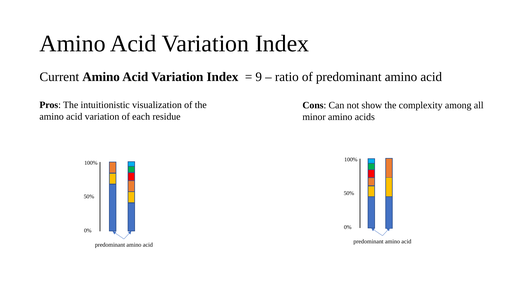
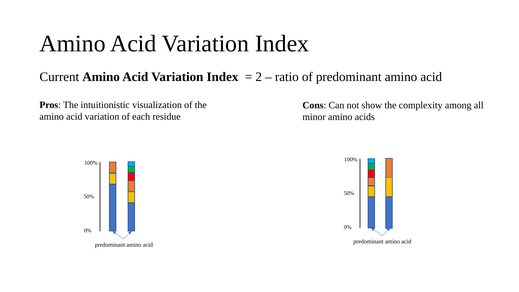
9: 9 -> 2 (259, 77)
